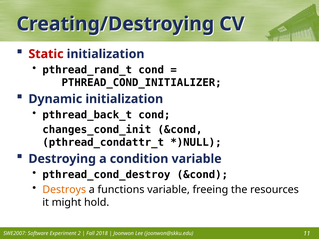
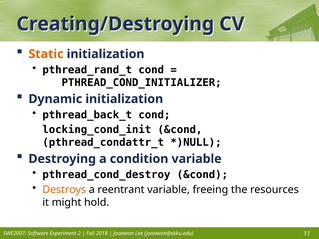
Static colour: red -> orange (46, 54)
changes_cond_init: changes_cond_init -> locking_cond_init (97, 130)
functions: functions -> reentrant (121, 190)
